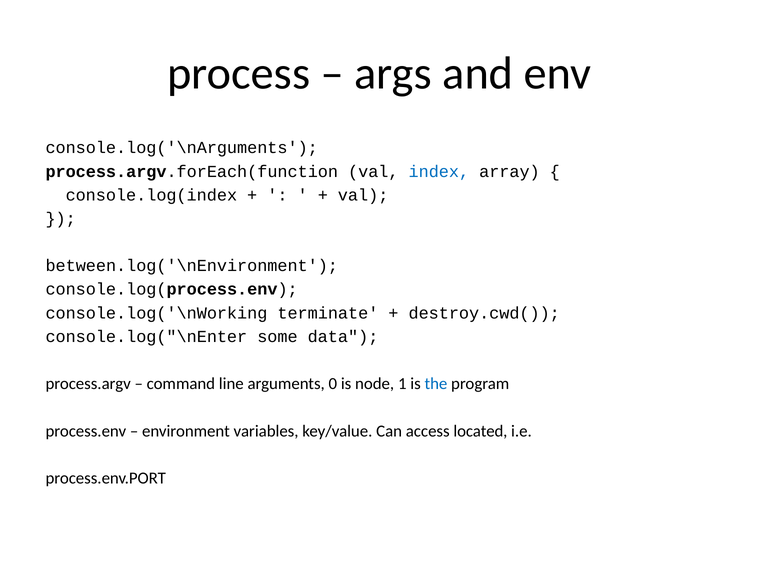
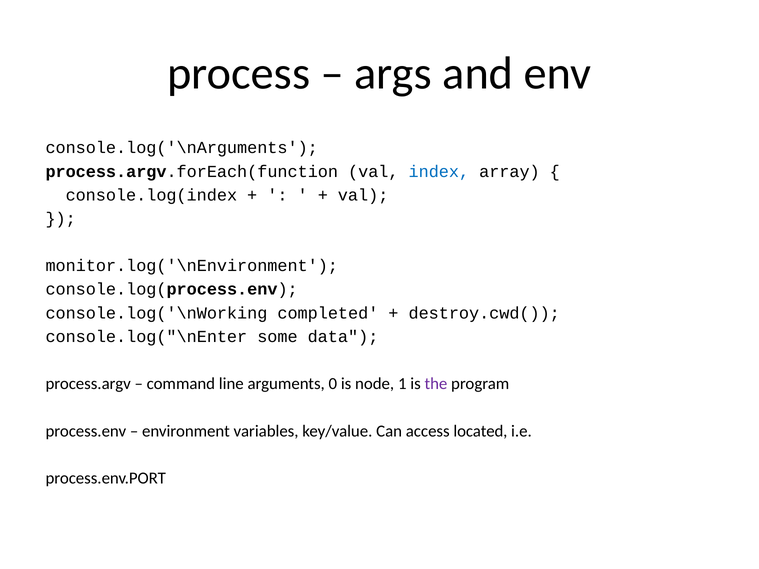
between.log('\nEnvironment: between.log('\nEnvironment -> monitor.log('\nEnvironment (192, 266)
terminate: terminate -> completed (328, 313)
the colour: blue -> purple (436, 384)
